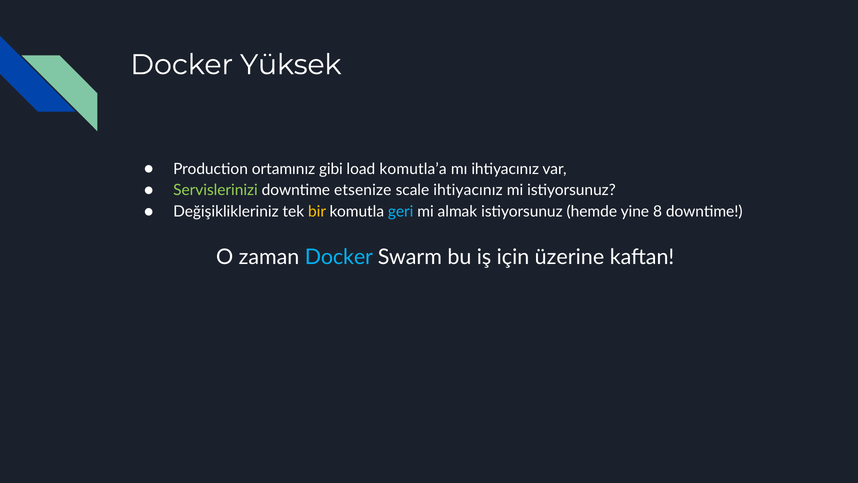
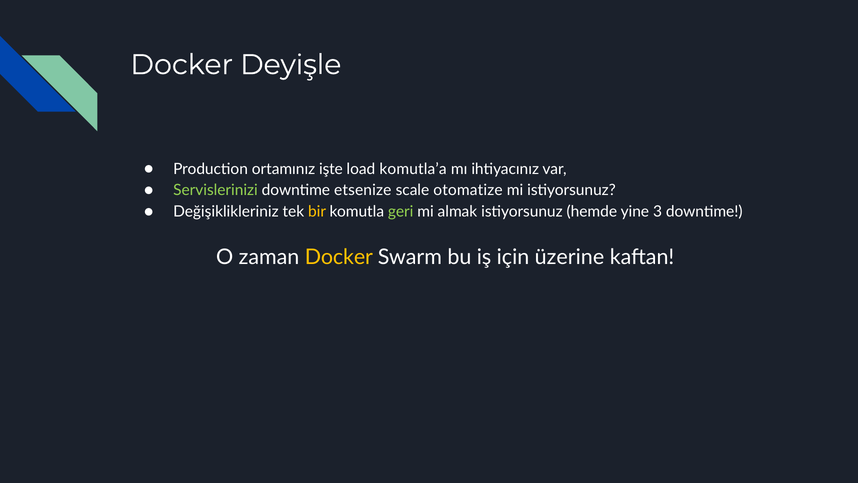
Yüksek: Yüksek -> Deyişle (291, 65)
gibi: gibi -> işte (331, 169)
scale ihtiyacınız: ihtiyacınız -> otomatize (468, 190)
geri colour: light blue -> light green (401, 212)
8: 8 -> 3 (657, 212)
Docker colour: light blue -> yellow (339, 257)
